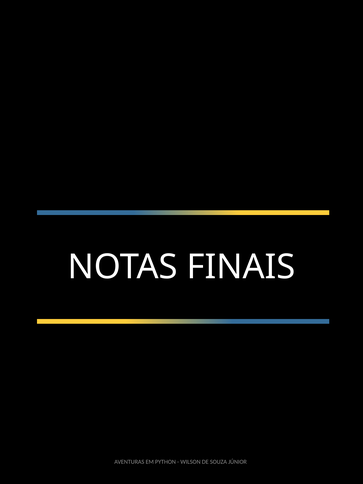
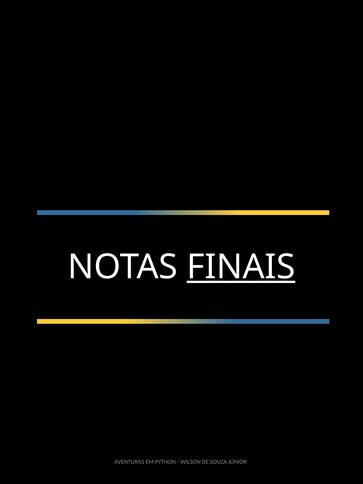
FINAIS underline: none -> present (241, 267)
